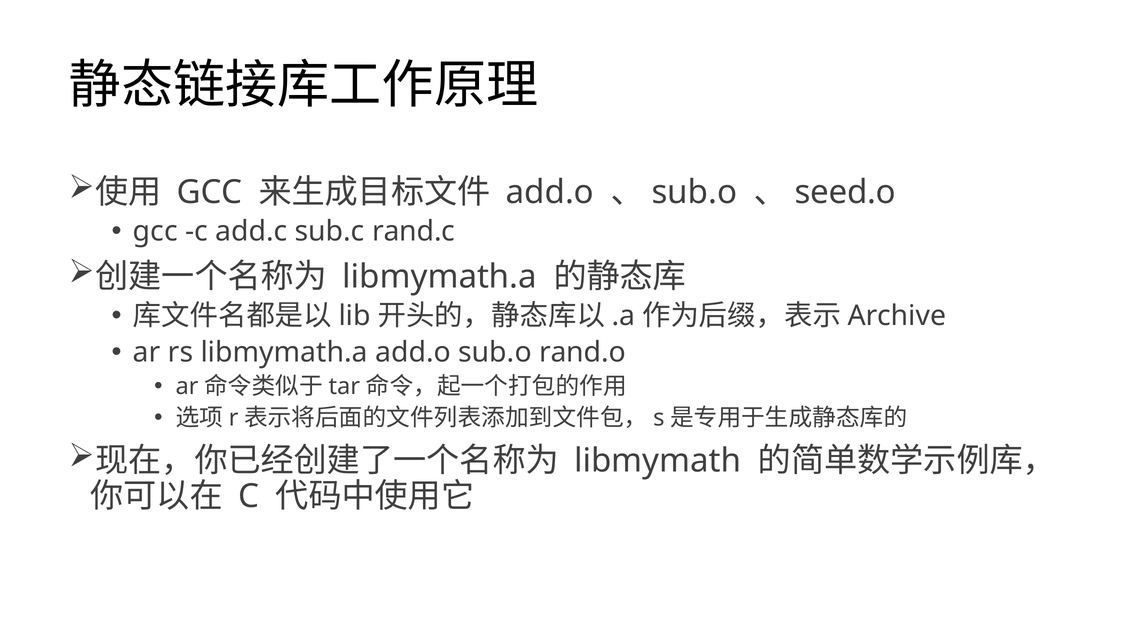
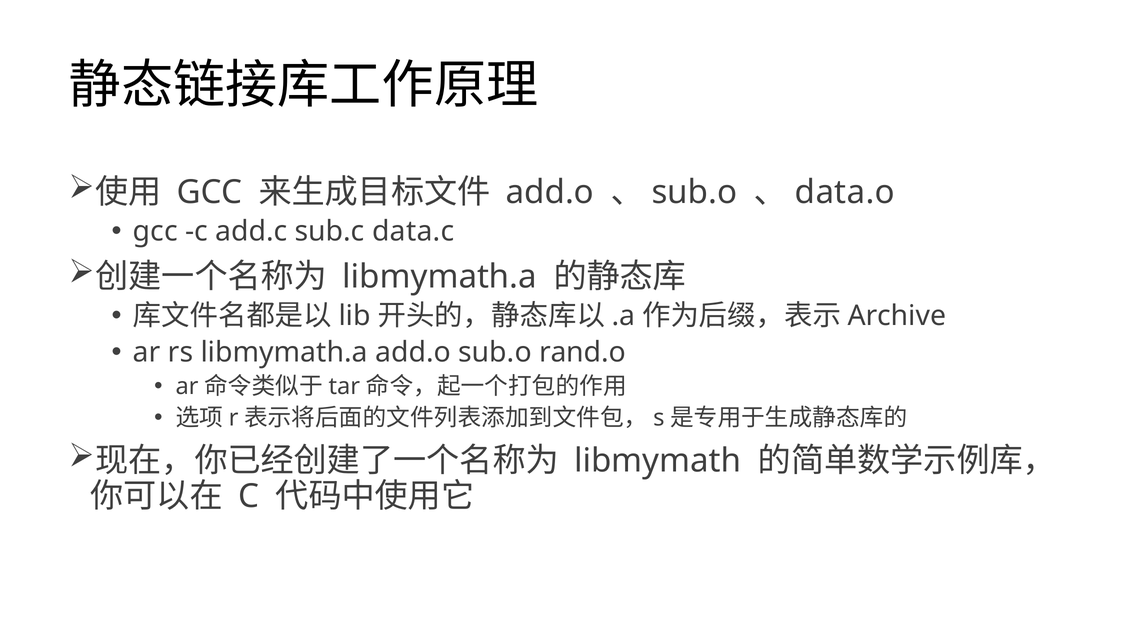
seed.o: seed.o -> data.o (845, 192)
rand.c: rand.c -> data.c (413, 231)
